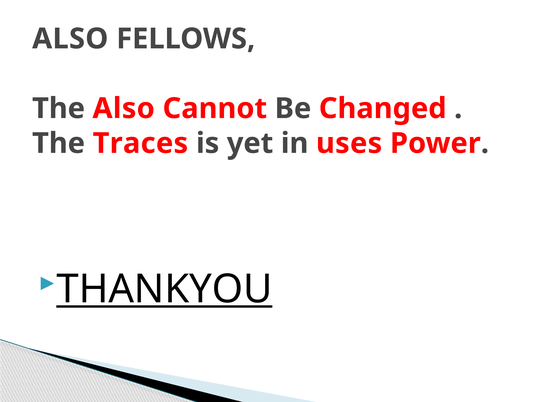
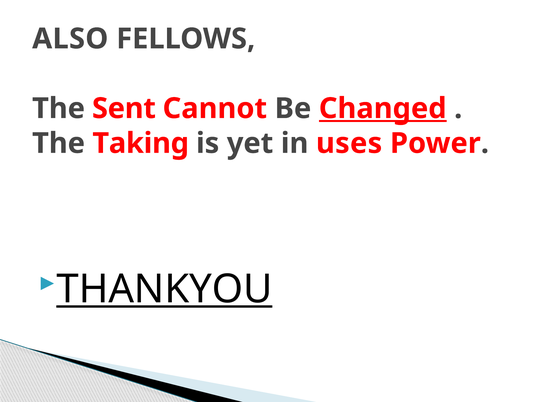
The Also: Also -> Sent (124, 108)
Changed underline: none -> present (383, 108)
Traces: Traces -> Taking (141, 143)
